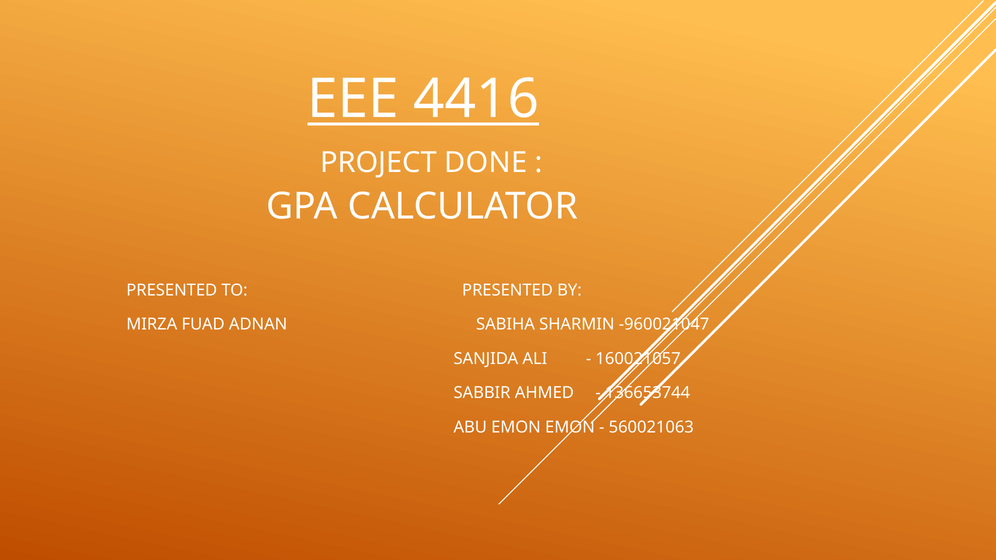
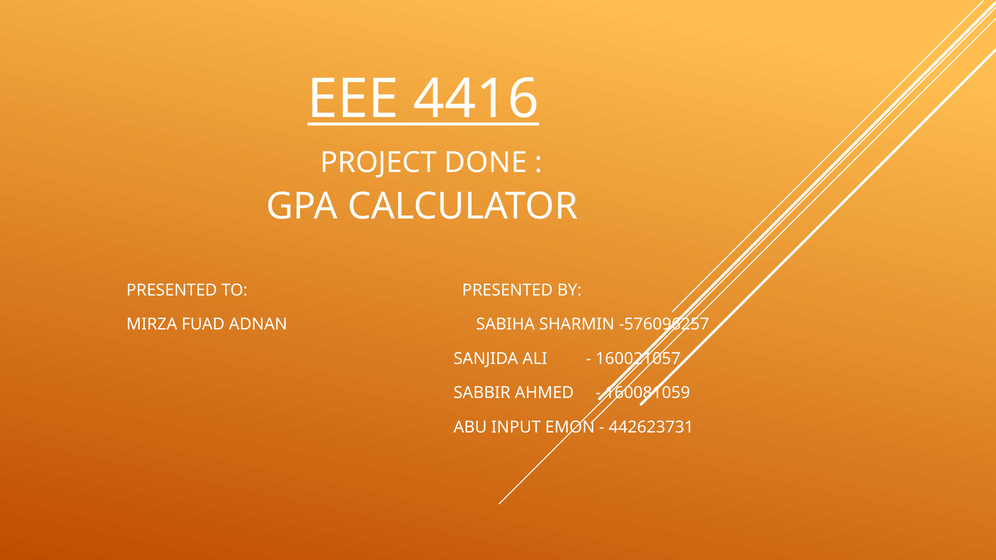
-960021047: -960021047 -> -576096257 (664, 324)
136653744: 136653744 -> 160081059 (648, 393)
ABU EMON: EMON -> INPUT (516, 427)
560021063: 560021063 -> 442623731 (651, 427)
